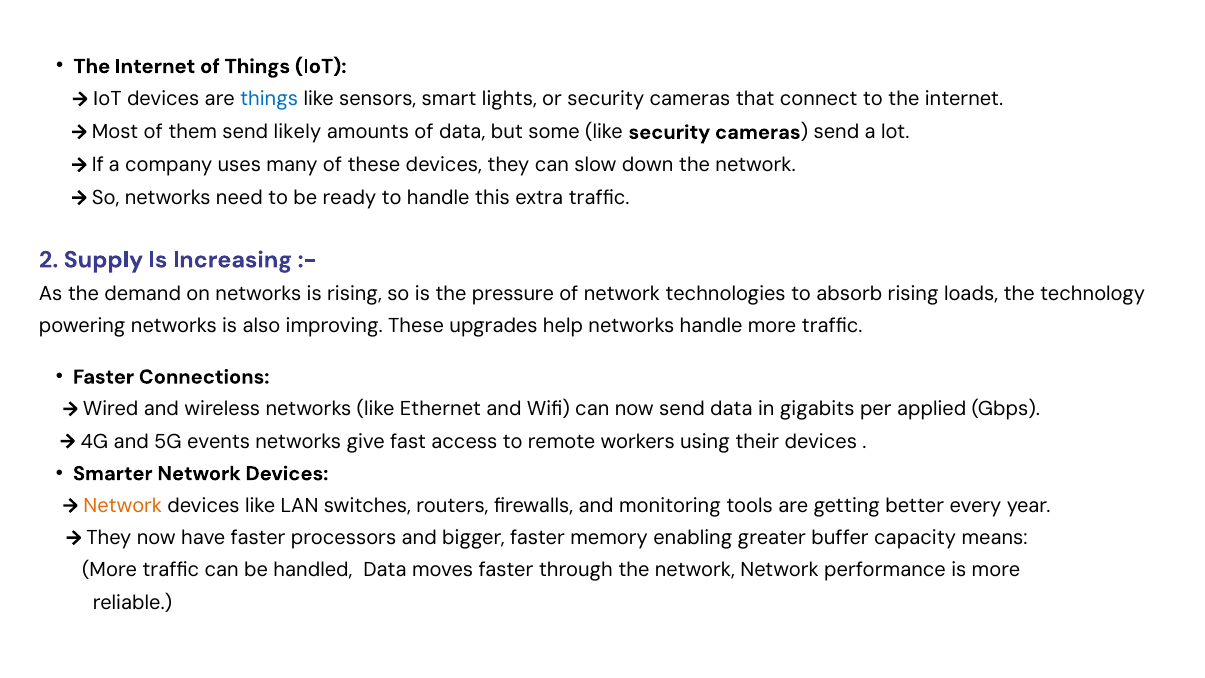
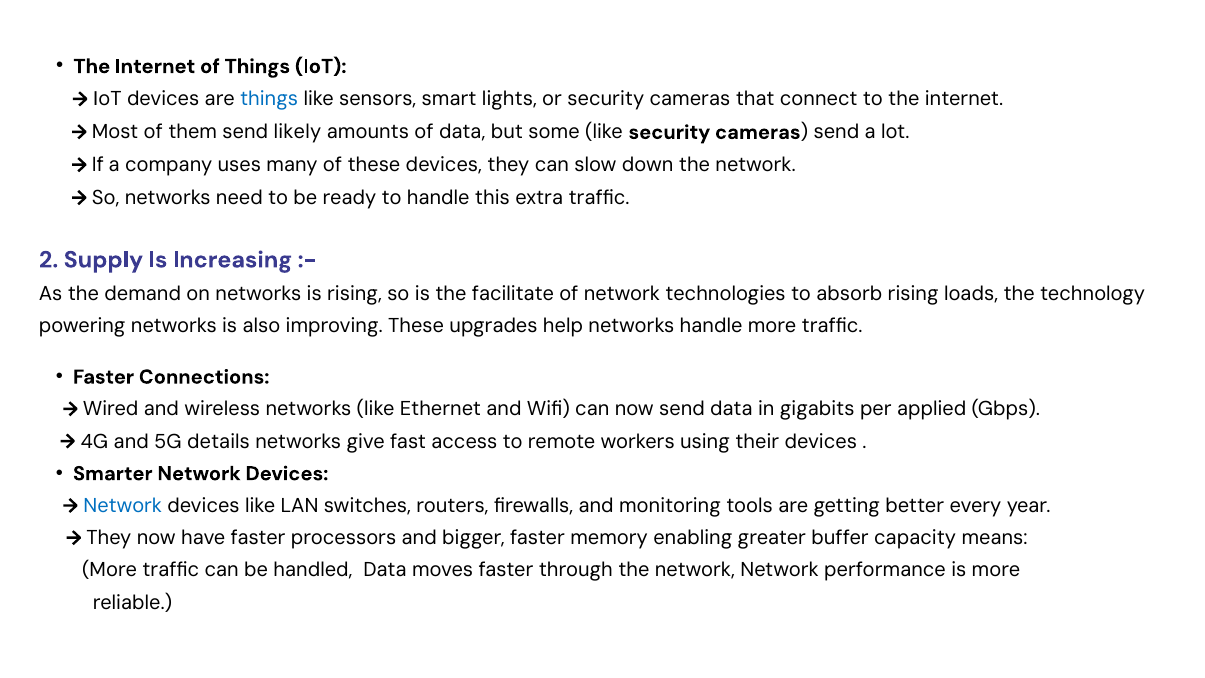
pressure: pressure -> facilitate (513, 294)
events: events -> details (219, 441)
Network colour: orange -> blue (123, 506)
